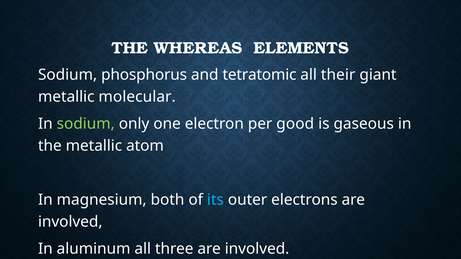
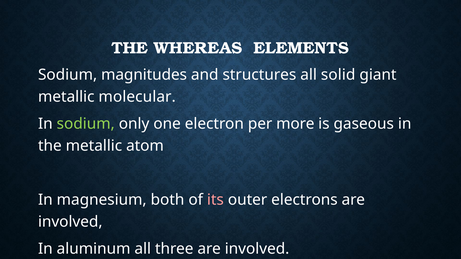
phosphorus: phosphorus -> magnitudes (144, 75)
tetratomic: tetratomic -> structures (259, 75)
their: their -> solid (338, 75)
good: good -> more (295, 124)
its colour: light blue -> pink (215, 200)
